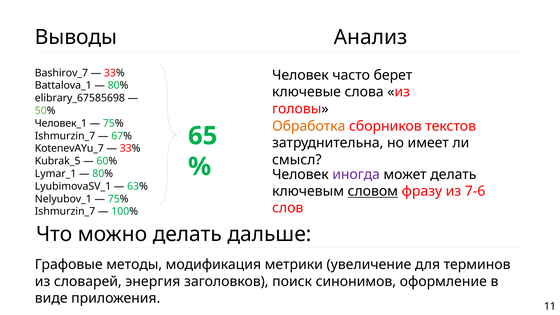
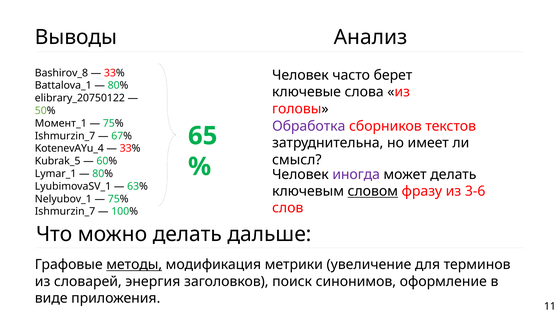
Bashirov_7: Bashirov_7 -> Bashirov_8 (61, 73)
elibrary_67585698: elibrary_67585698 -> elibrary_20750122 (80, 98)
Человек_1: Человек_1 -> Момент_1 (61, 123)
Обработка colour: orange -> purple (309, 126)
KotenevAYu_7: KotenevAYu_7 -> KotenevAYu_4 (69, 148)
7-6: 7-6 -> 3-6 (475, 191)
методы underline: none -> present (134, 265)
